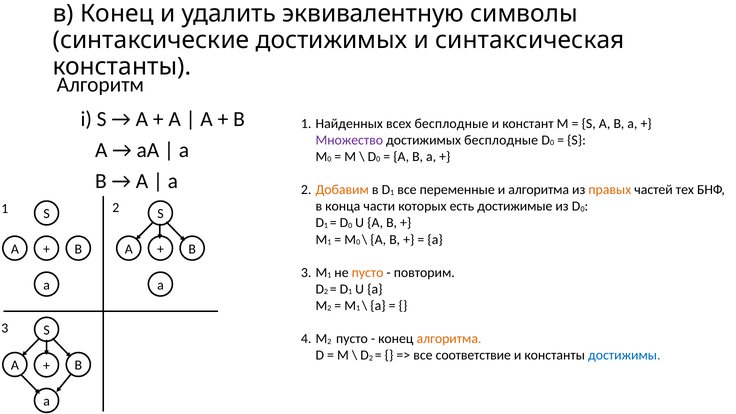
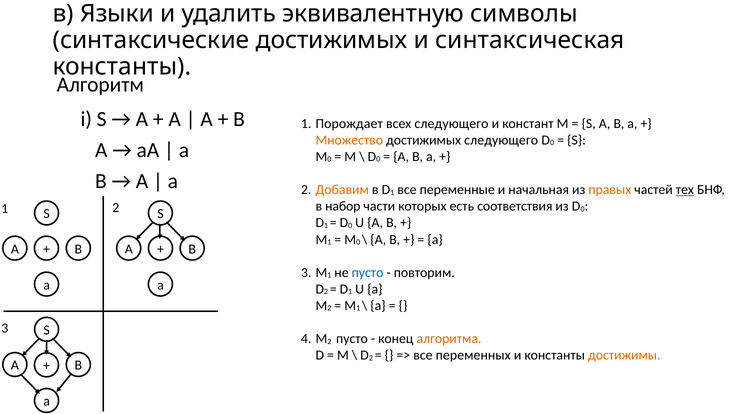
в Конец: Конец -> Языки (117, 14)
Найденных: Найденных -> Порождает (349, 124)
всех бесплодные: бесплодные -> следующего (451, 124)
Множество colour: purple -> orange (349, 140)
достижимых бесплодные: бесплодные -> следующего (501, 140)
и алгоритма: алгоритма -> начальная (539, 190)
тех underline: none -> present (685, 190)
конца: конца -> набор (343, 206)
достижимые: достижимые -> соответствия (515, 206)
пусто colour: orange -> blue (368, 273)
соответствие: соответствие -> переменных (473, 355)
достижимы colour: blue -> orange (624, 355)
